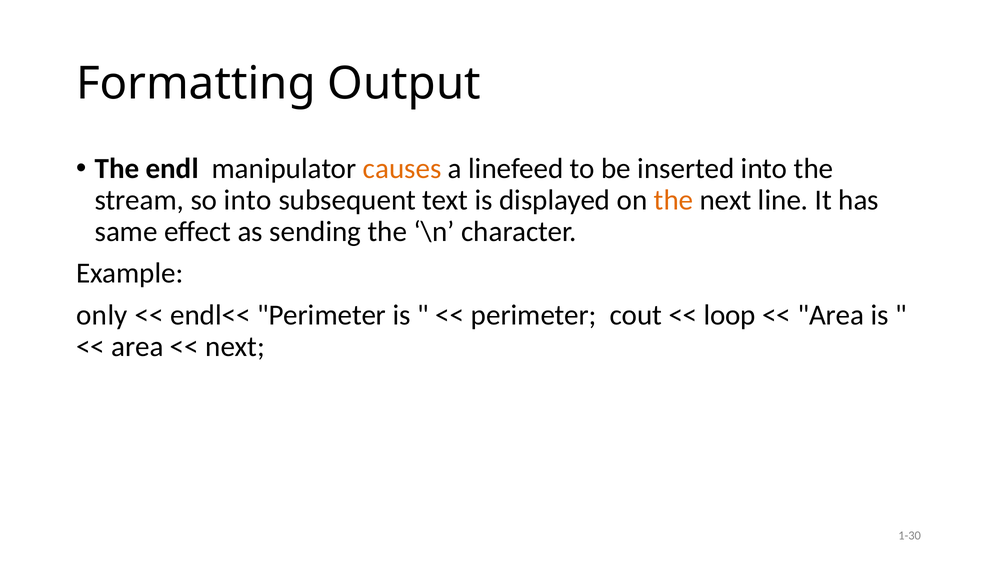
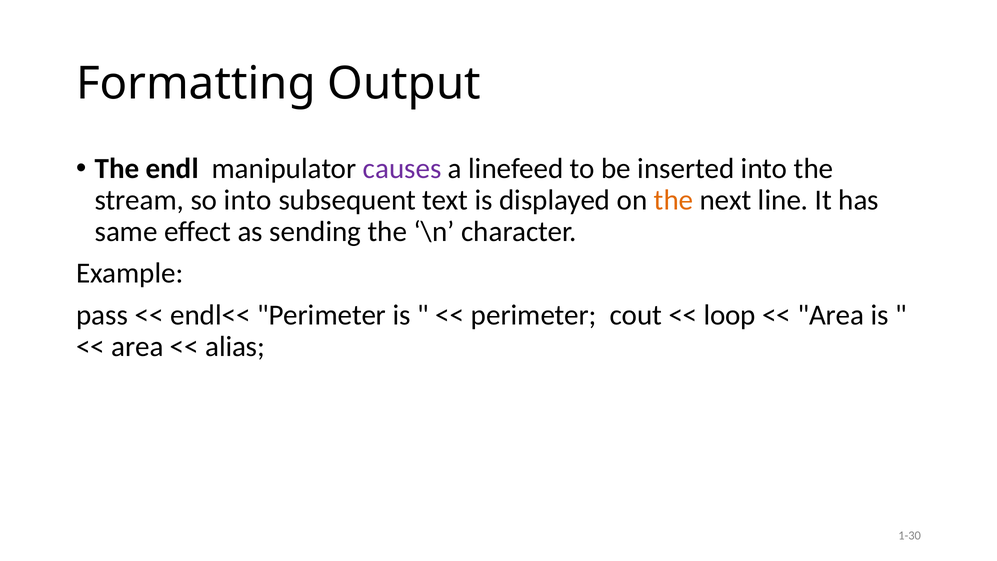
causes colour: orange -> purple (402, 169)
only: only -> pass (102, 315)
next: next -> alias (235, 346)
